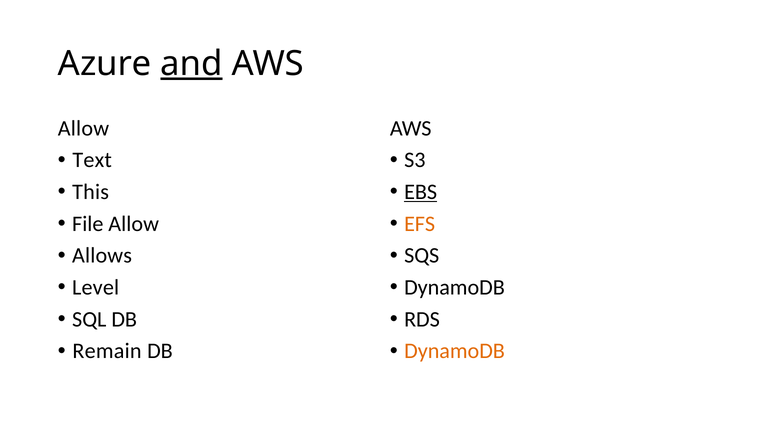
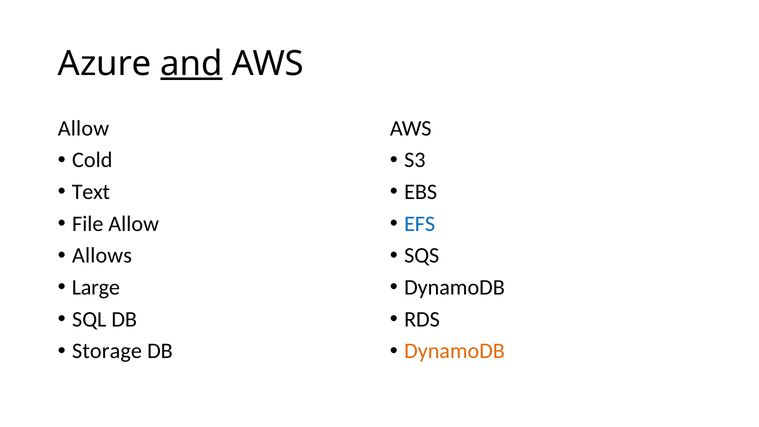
Text: Text -> Cold (92, 160)
This: This -> Text (91, 192)
EBS underline: present -> none (421, 192)
EFS colour: orange -> blue (420, 224)
Level: Level -> Large (96, 287)
Remain: Remain -> Storage (107, 351)
